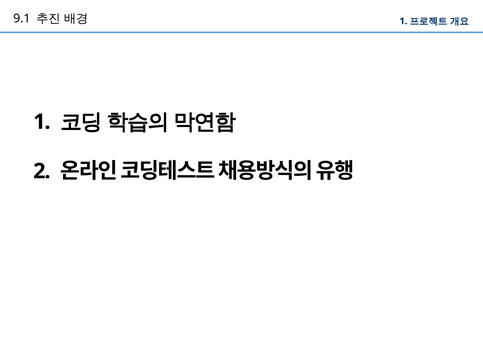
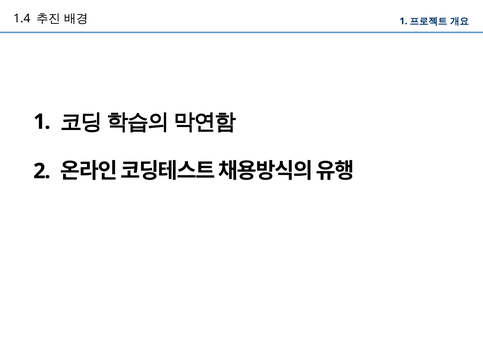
9.1: 9.1 -> 1.4 (22, 19)
